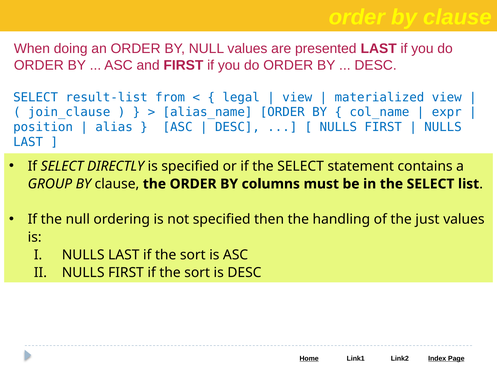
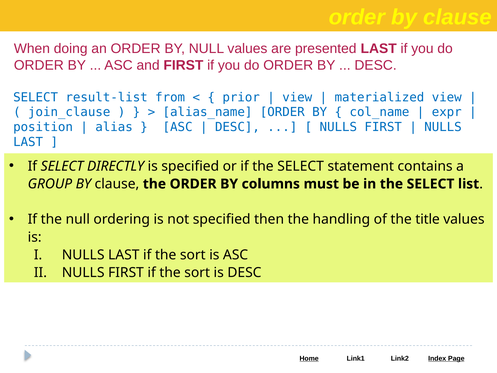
legal: legal -> prior (241, 97)
just: just -> title (428, 219)
